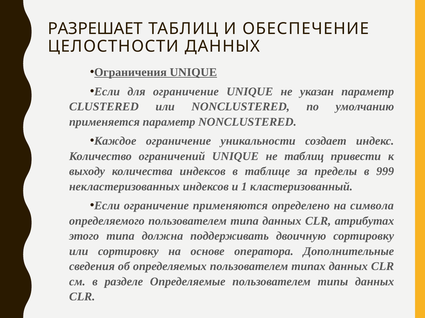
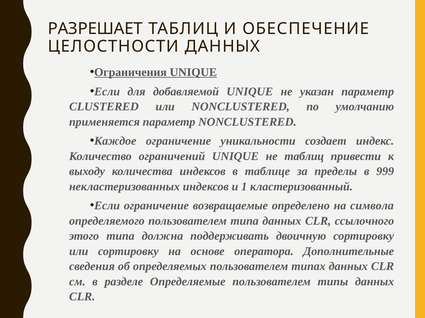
для ограничение: ограничение -> добавляемой (186, 92)
применяются: применяются -> возвращаемые (230, 206)
атрибутах: атрибутах -> ссылочного (364, 221)
